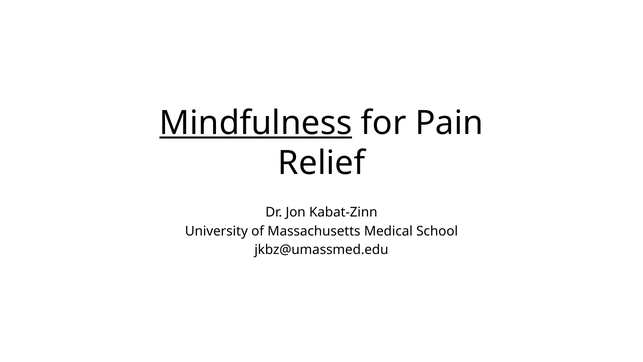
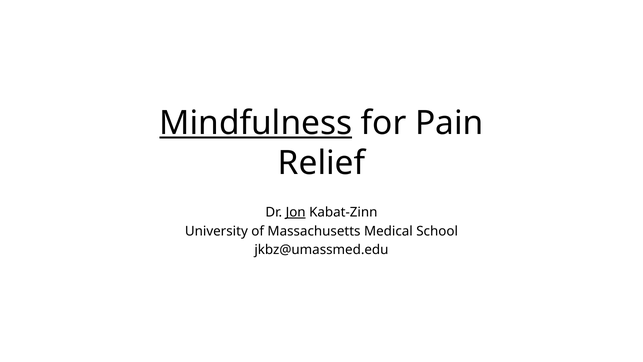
Jon underline: none -> present (296, 212)
